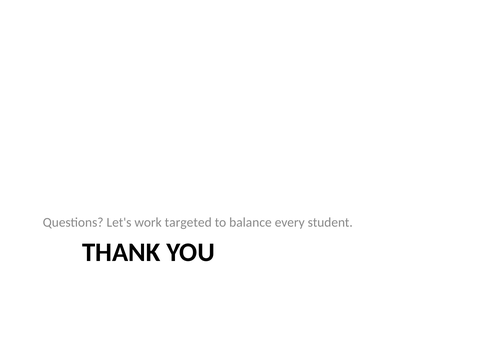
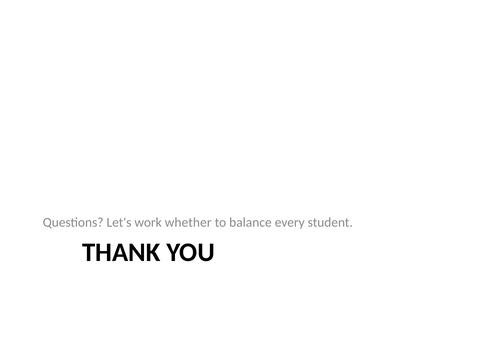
targeted: targeted -> whether (188, 222)
